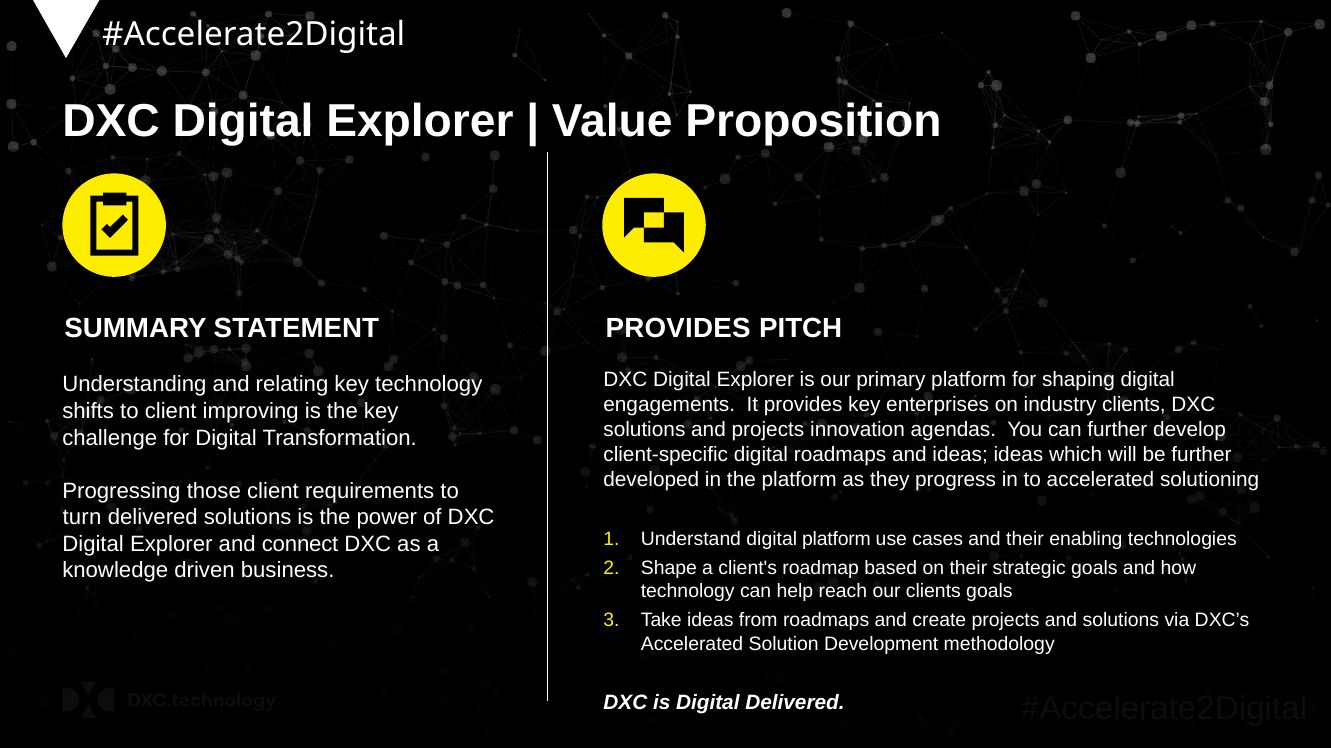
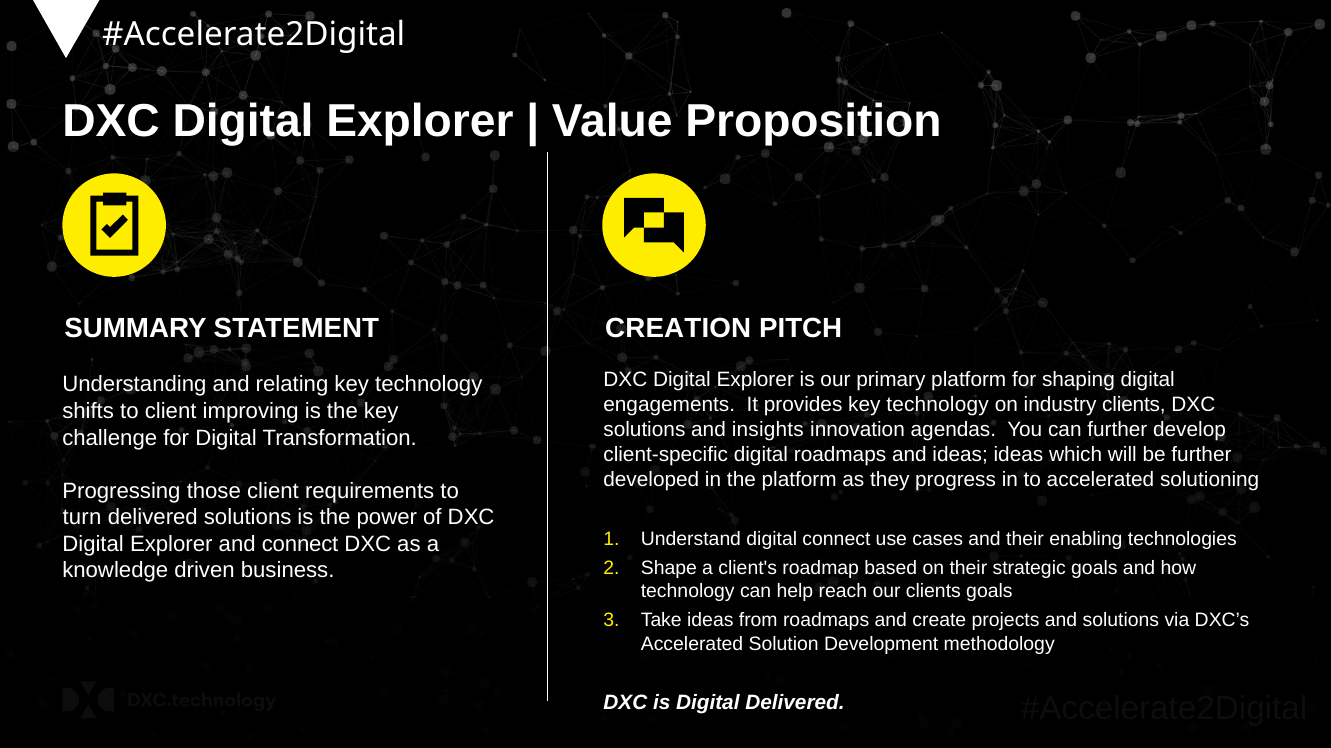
STATEMENT PROVIDES: PROVIDES -> CREATION (678, 328)
provides key enterprises: enterprises -> technology (937, 405)
and projects: projects -> insights (768, 430)
digital platform: platform -> connect (836, 540)
